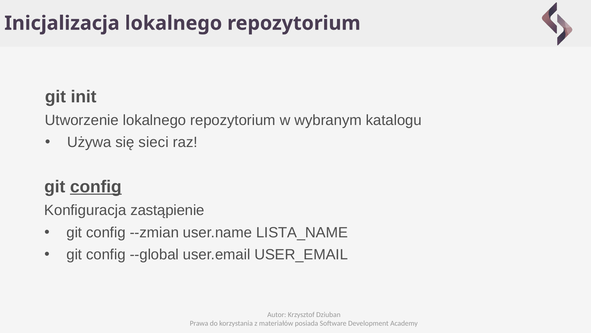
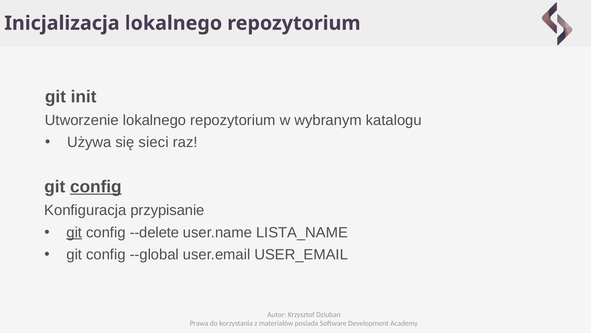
zastąpienie: zastąpienie -> przypisanie (167, 210)
git underline: none -> present (74, 232)
--zmian: --zmian -> --delete (154, 232)
